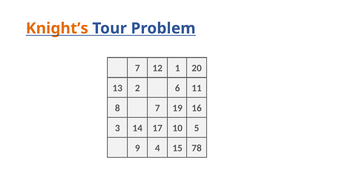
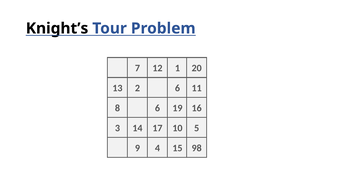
Knight’s colour: orange -> black (57, 28)
8 7: 7 -> 6 (157, 108)
78: 78 -> 98 (197, 148)
